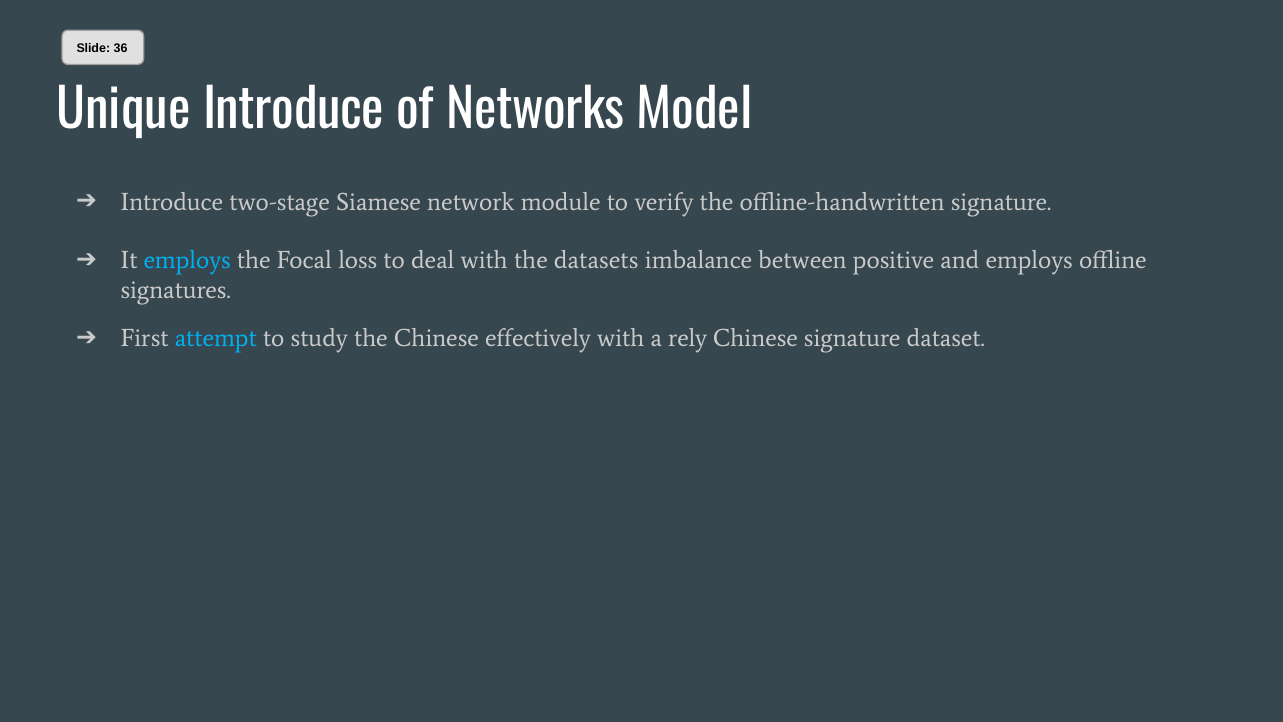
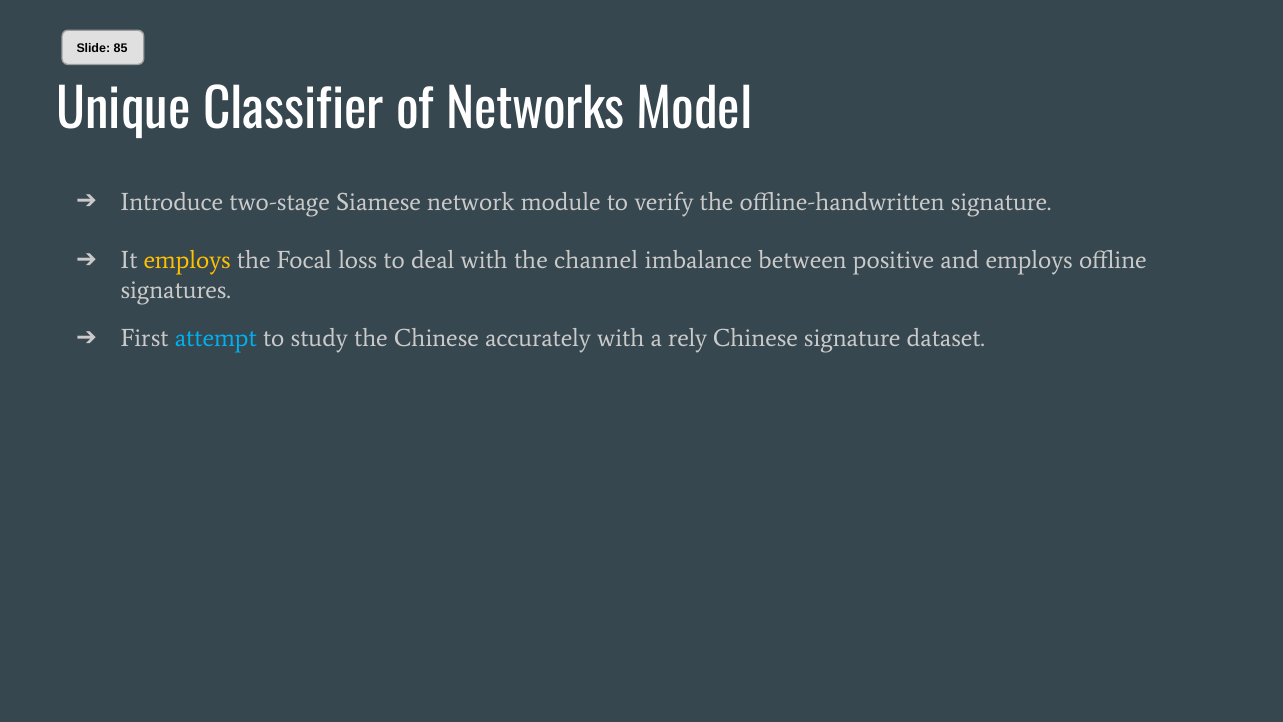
36: 36 -> 85 (121, 48)
Unique Introduce: Introduce -> Classifier (294, 111)
employs colour: light blue -> yellow (187, 260)
datasets: datasets -> channel (596, 260)
effectively: effectively -> accurately (538, 338)
